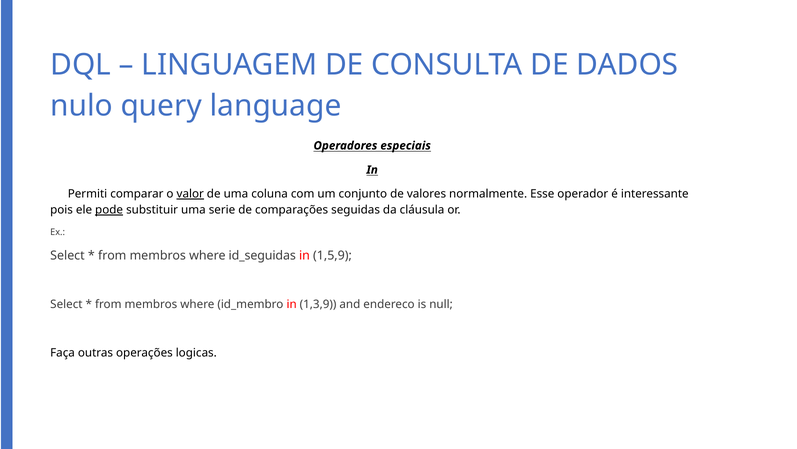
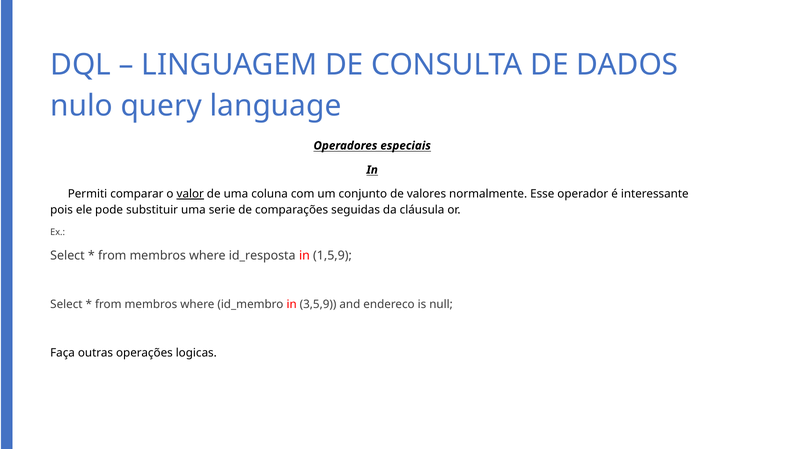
pode underline: present -> none (109, 210)
id_seguidas: id_seguidas -> id_resposta (262, 255)
1,3,9: 1,3,9 -> 3,5,9 (318, 304)
